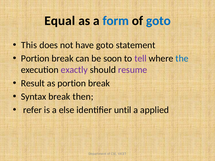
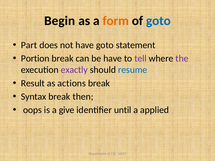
Equal: Equal -> Begin (60, 21)
form colour: blue -> orange (116, 21)
This: This -> Part (29, 45)
be soon: soon -> have (113, 58)
the colour: blue -> purple (182, 58)
resume colour: purple -> blue (133, 70)
as portion: portion -> actions (72, 83)
refer: refer -> oops (32, 110)
else: else -> give (67, 110)
